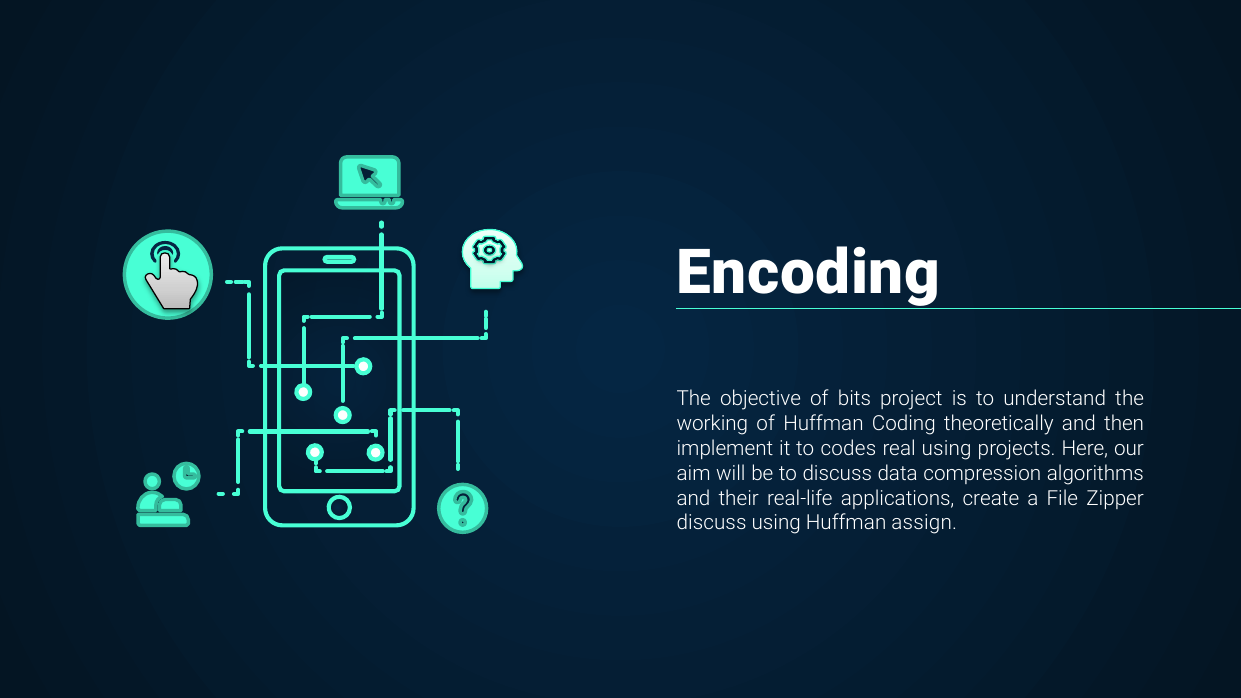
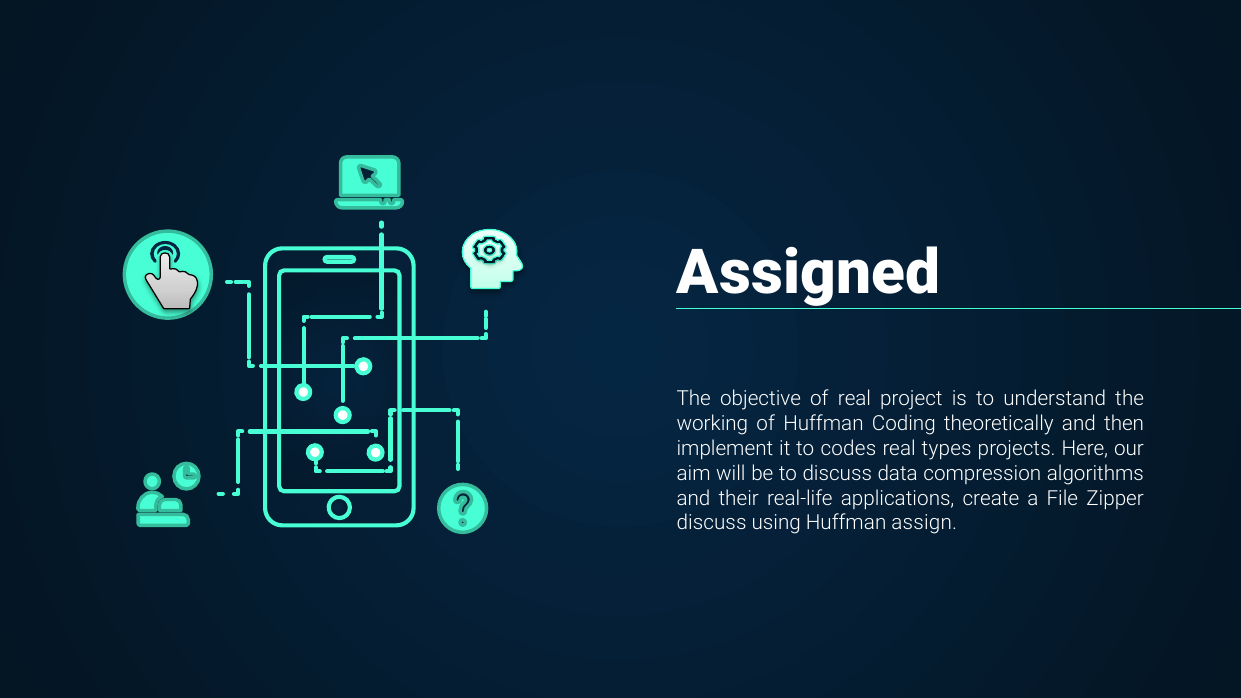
Encoding: Encoding -> Assigned (809, 273)
of bits: bits -> real (854, 399)
real using: using -> types (947, 449)
